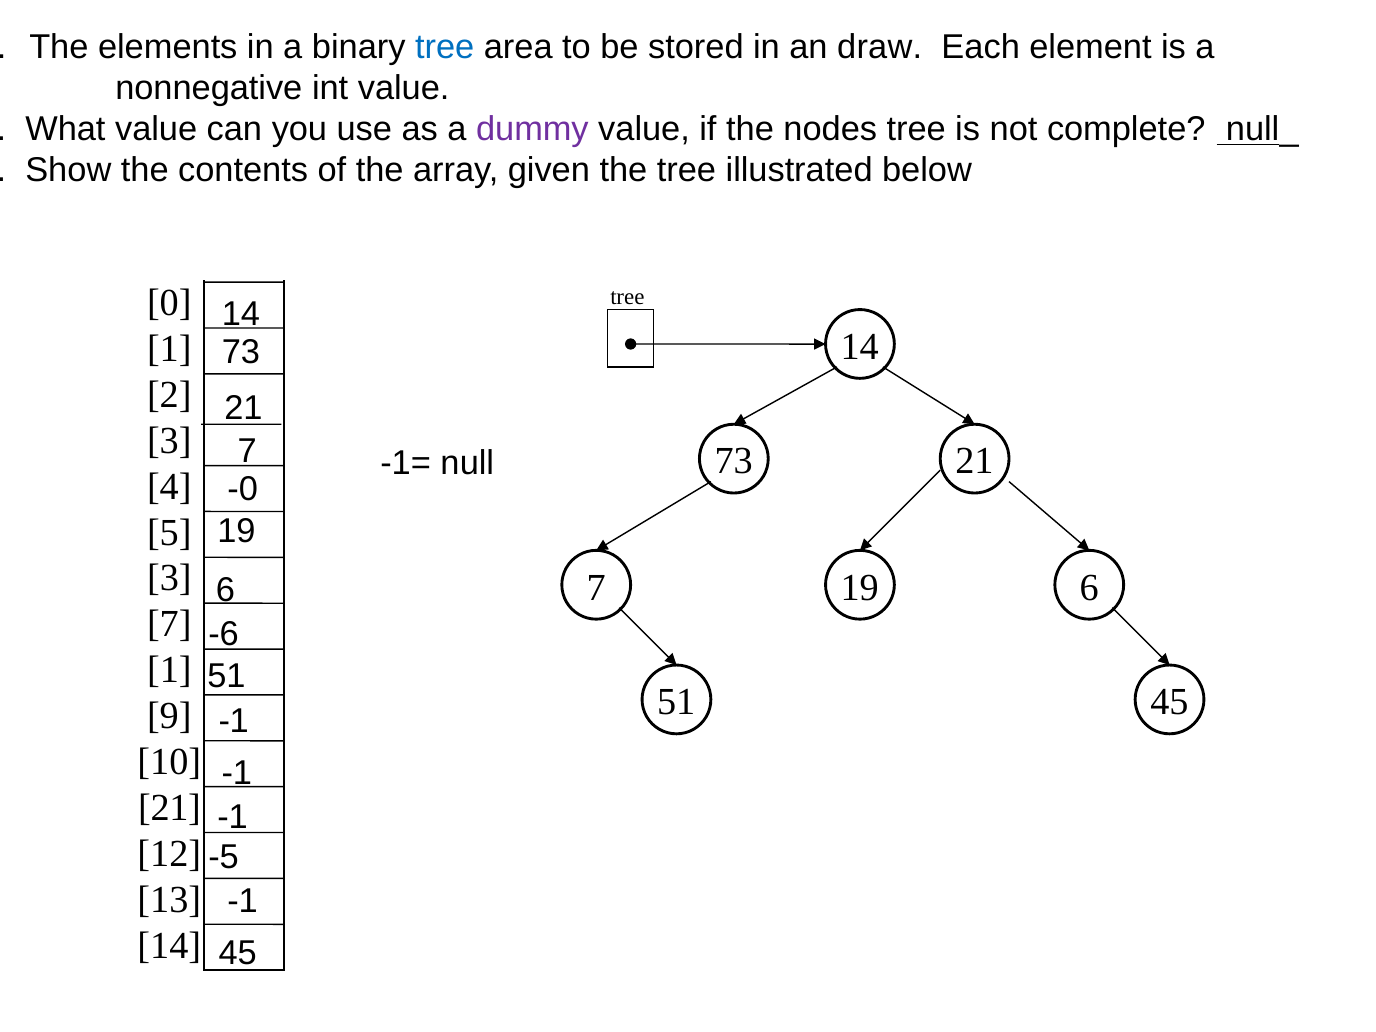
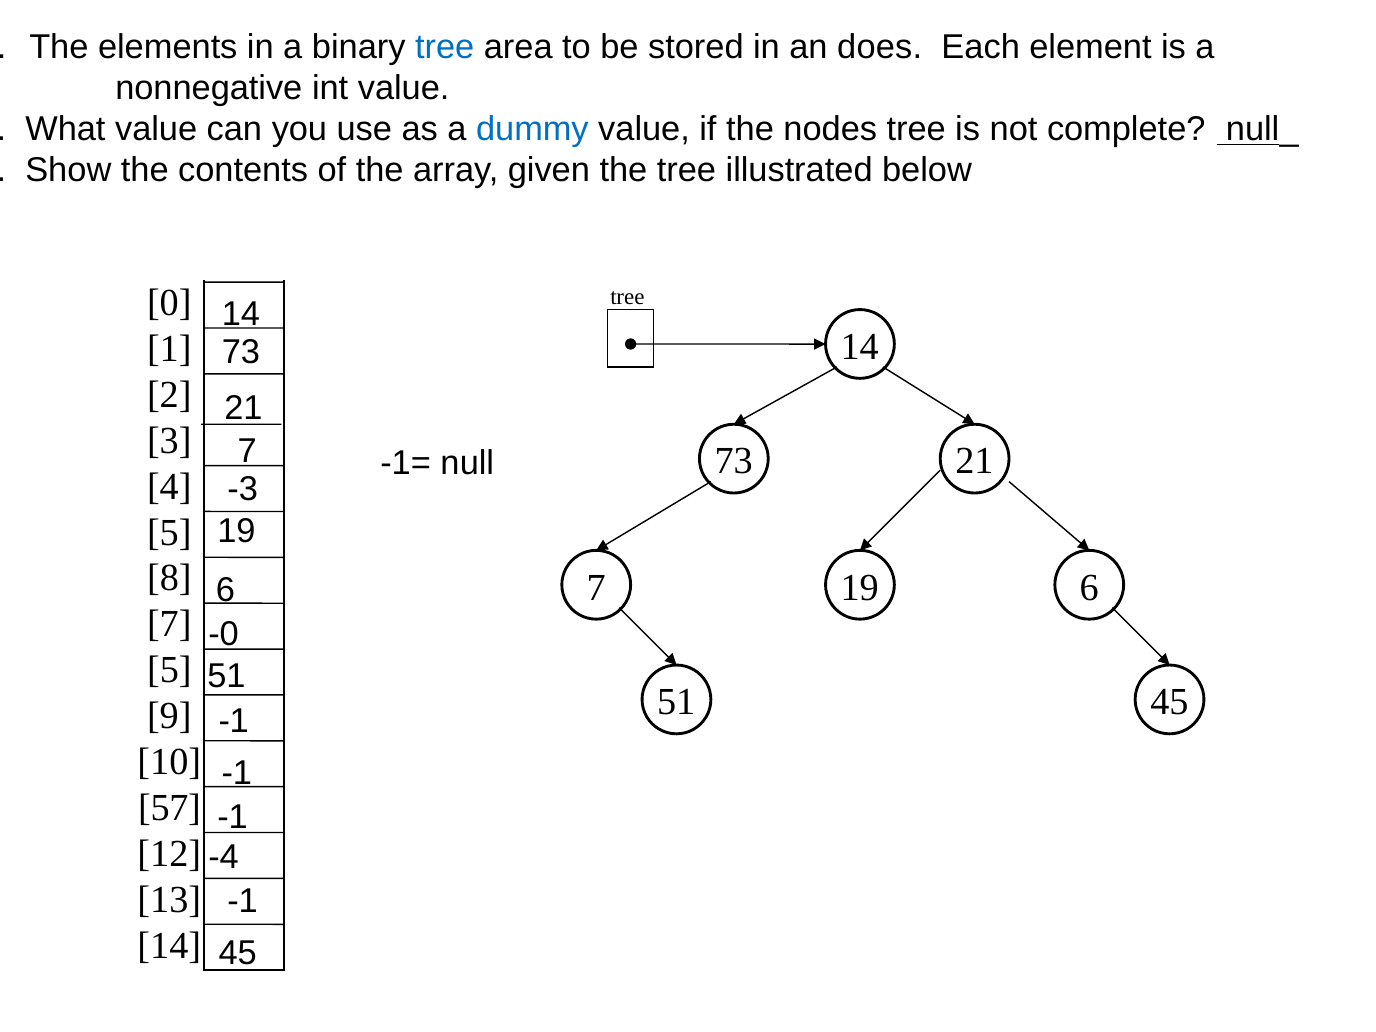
draw: draw -> does (880, 47)
dummy colour: purple -> blue (532, 129)
-0: -0 -> -3 (243, 489)
3: 3 -> 8 (169, 578)
-6: -6 -> -0 (224, 634)
1: 1 -> 5 (169, 670)
21: 21 -> 57 (169, 808)
-5: -5 -> -4 (224, 857)
